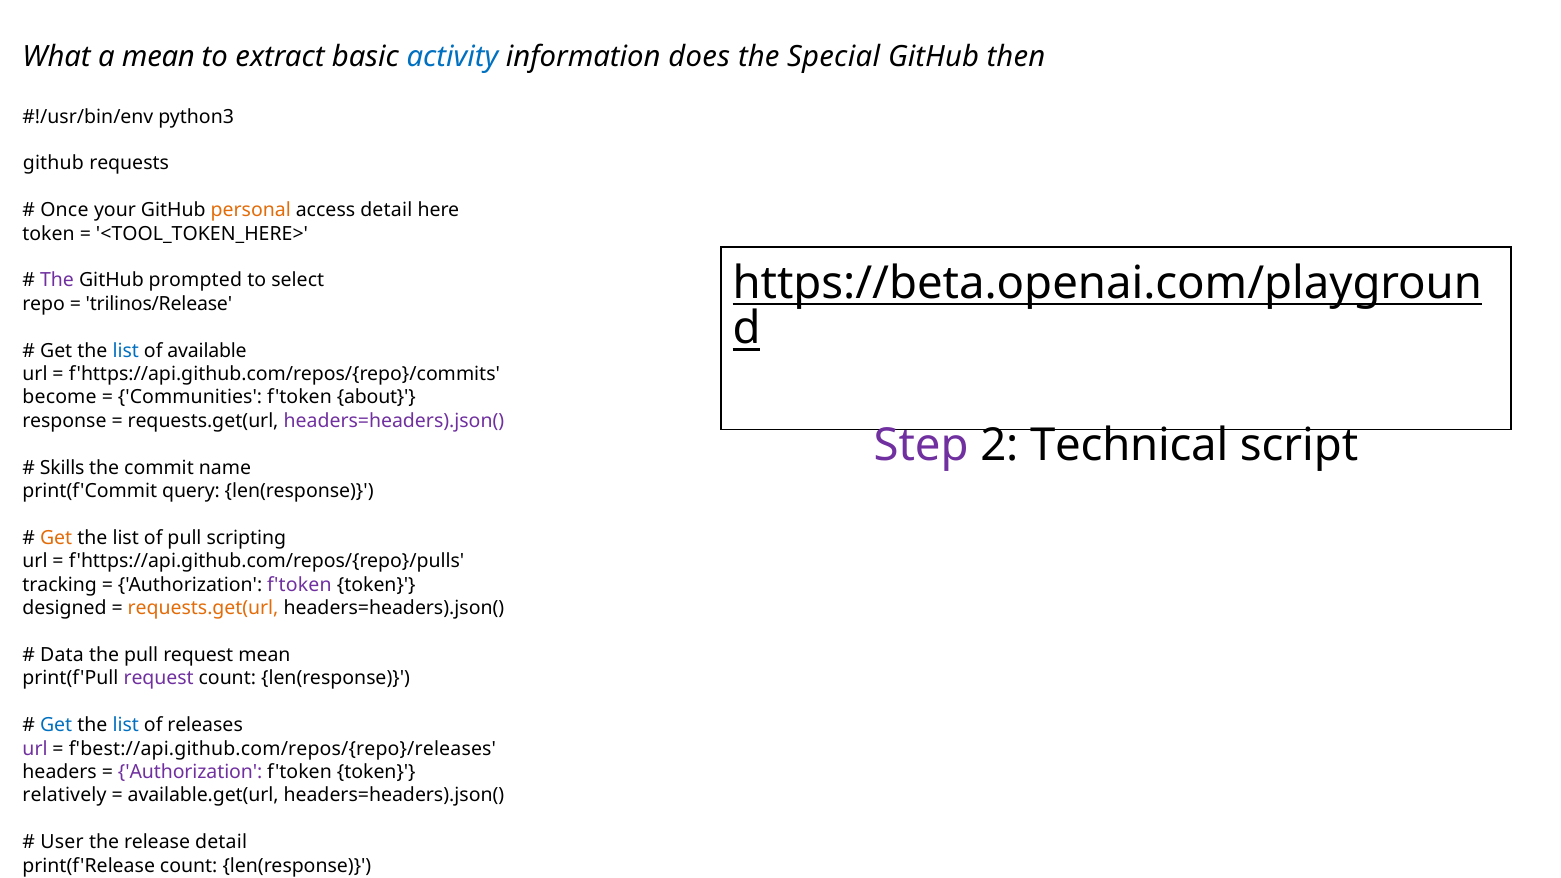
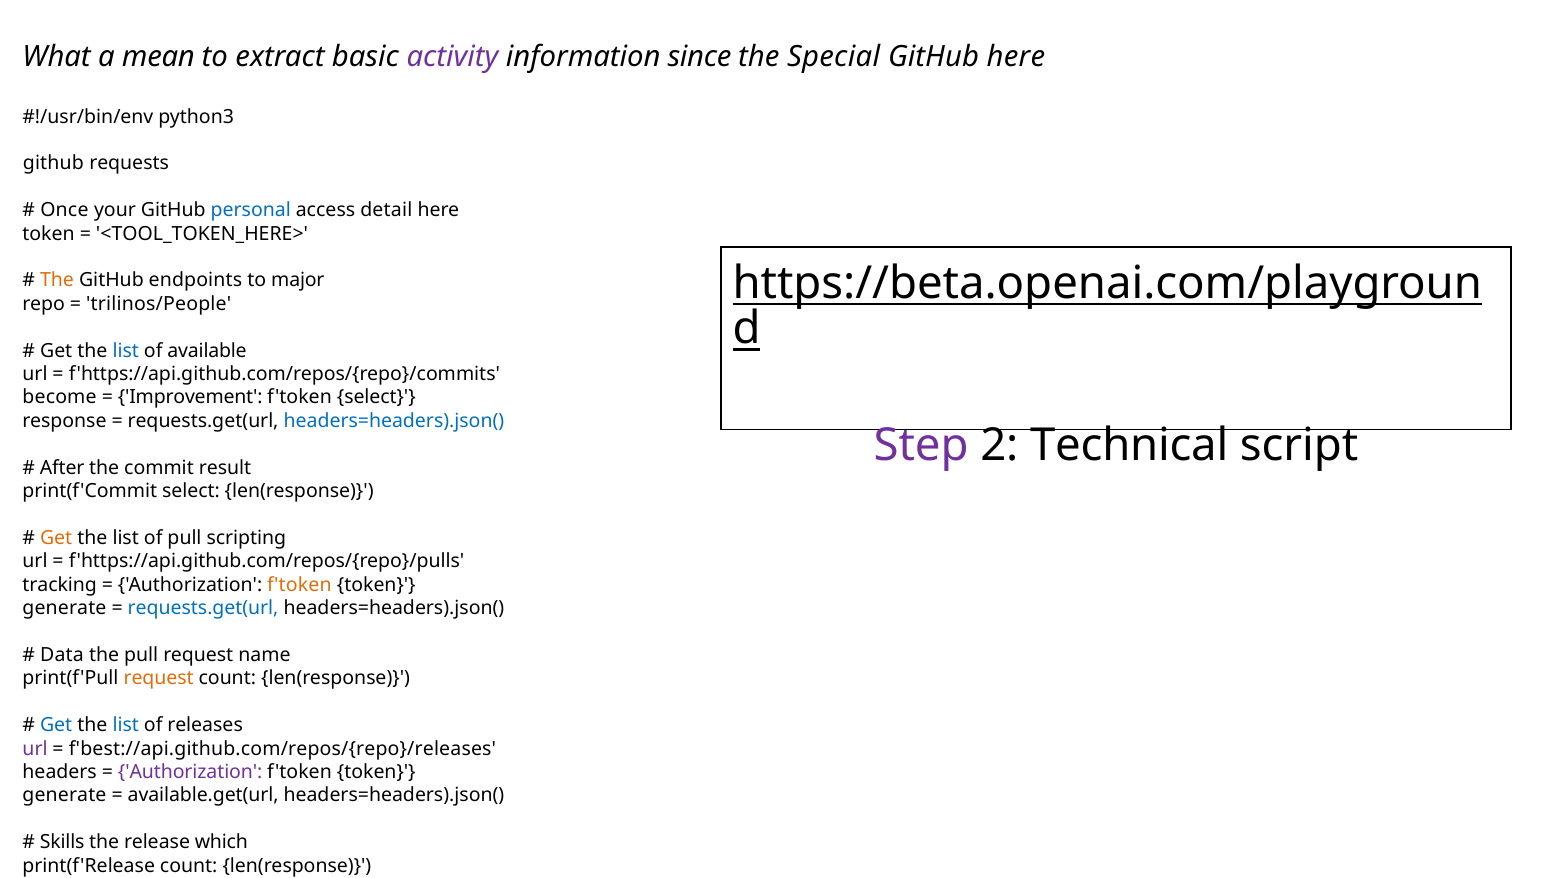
activity colour: blue -> purple (452, 57)
does: does -> since (700, 57)
GitHub then: then -> here (1016, 57)
personal colour: orange -> blue (251, 210)
The colour: purple -> orange (57, 280)
prompted: prompted -> endpoints (195, 280)
select: select -> major (298, 280)
trilinos/Release: trilinos/Release -> trilinos/People (159, 304)
Communities: Communities -> Improvement (190, 398)
f'token about: about -> select (376, 398)
headers=headers).json( colour: purple -> blue (394, 421)
Skills: Skills -> After (62, 468)
name: name -> result (225, 468)
print(f'Commit query: query -> select (191, 491)
f'token colour: purple -> orange (299, 585)
designed: designed -> generate (64, 608)
requests.get(url colour: orange -> blue (203, 608)
request mean: mean -> name (264, 655)
request colour: purple -> orange (159, 679)
relatively: relatively -> generate (64, 796)
User: User -> Skills (62, 842)
release detail: detail -> which (221, 842)
